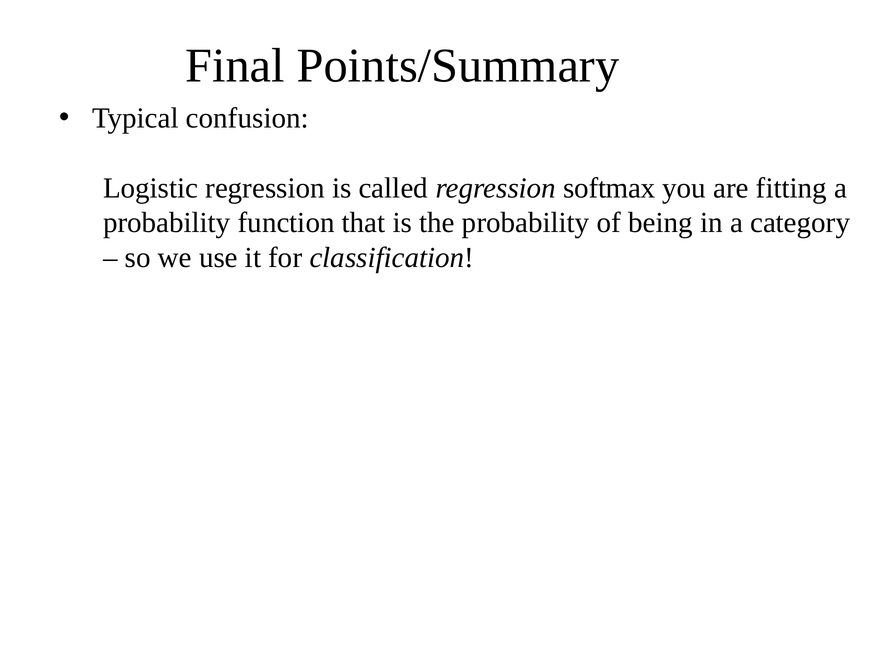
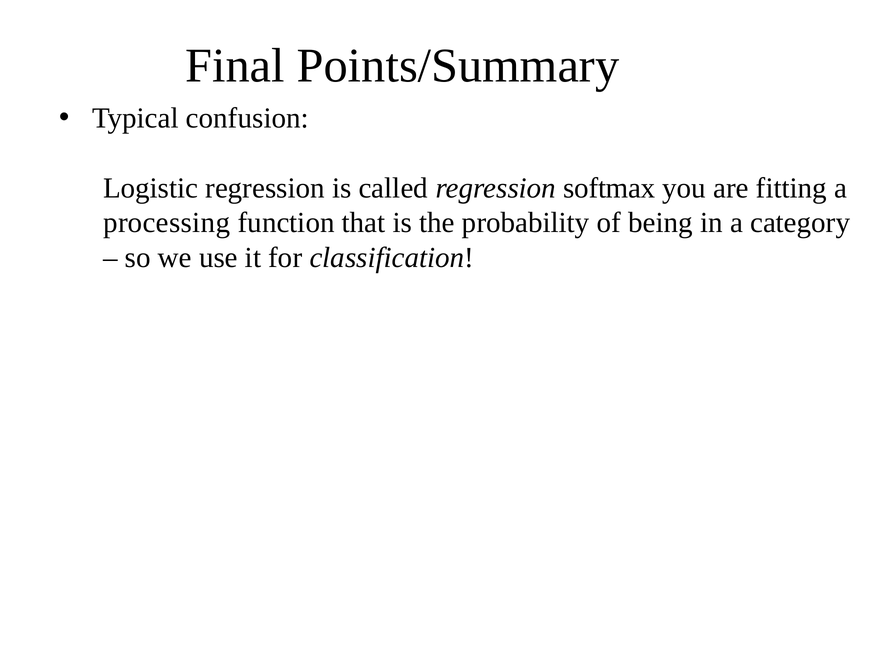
probability: probability -> processing (167, 223)
